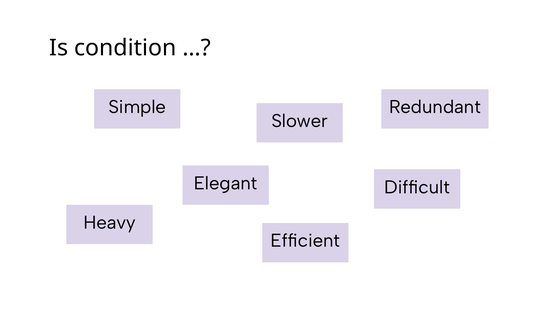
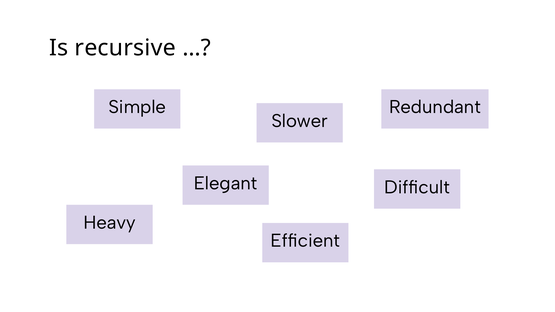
condition: condition -> recursive (125, 48)
